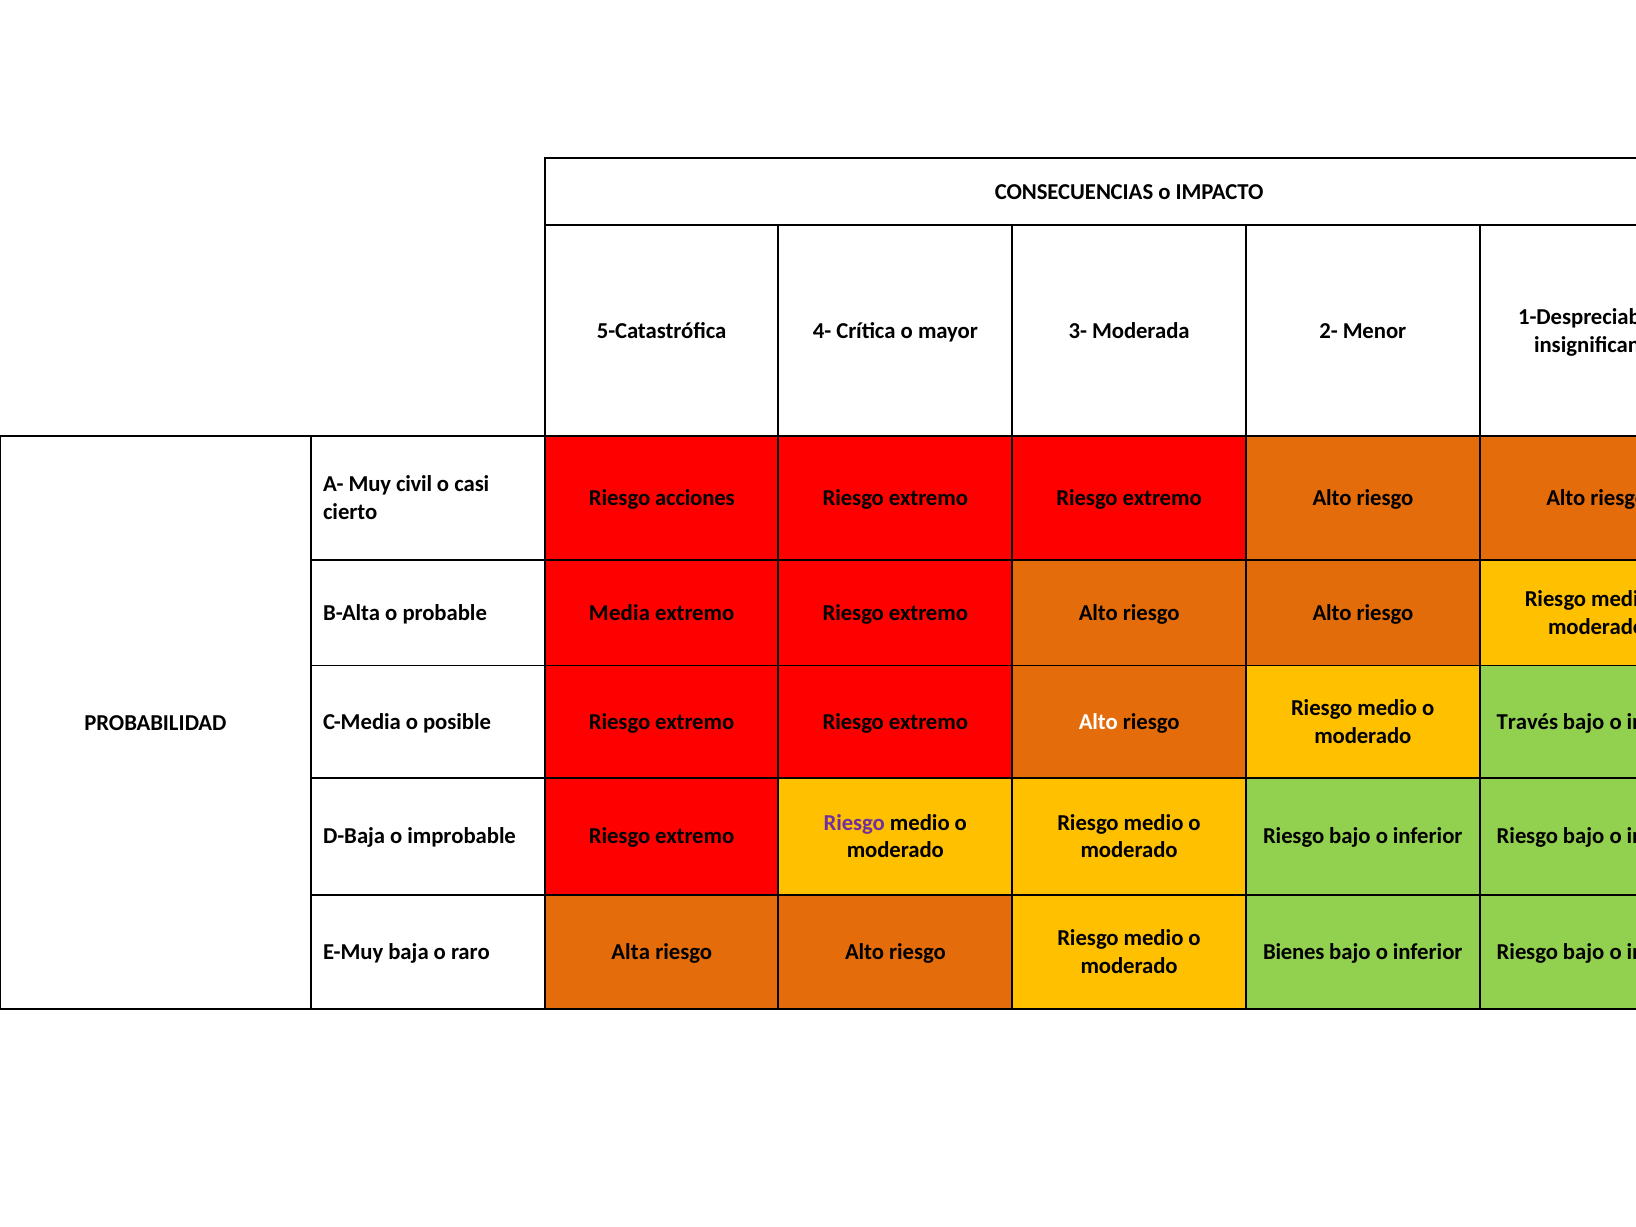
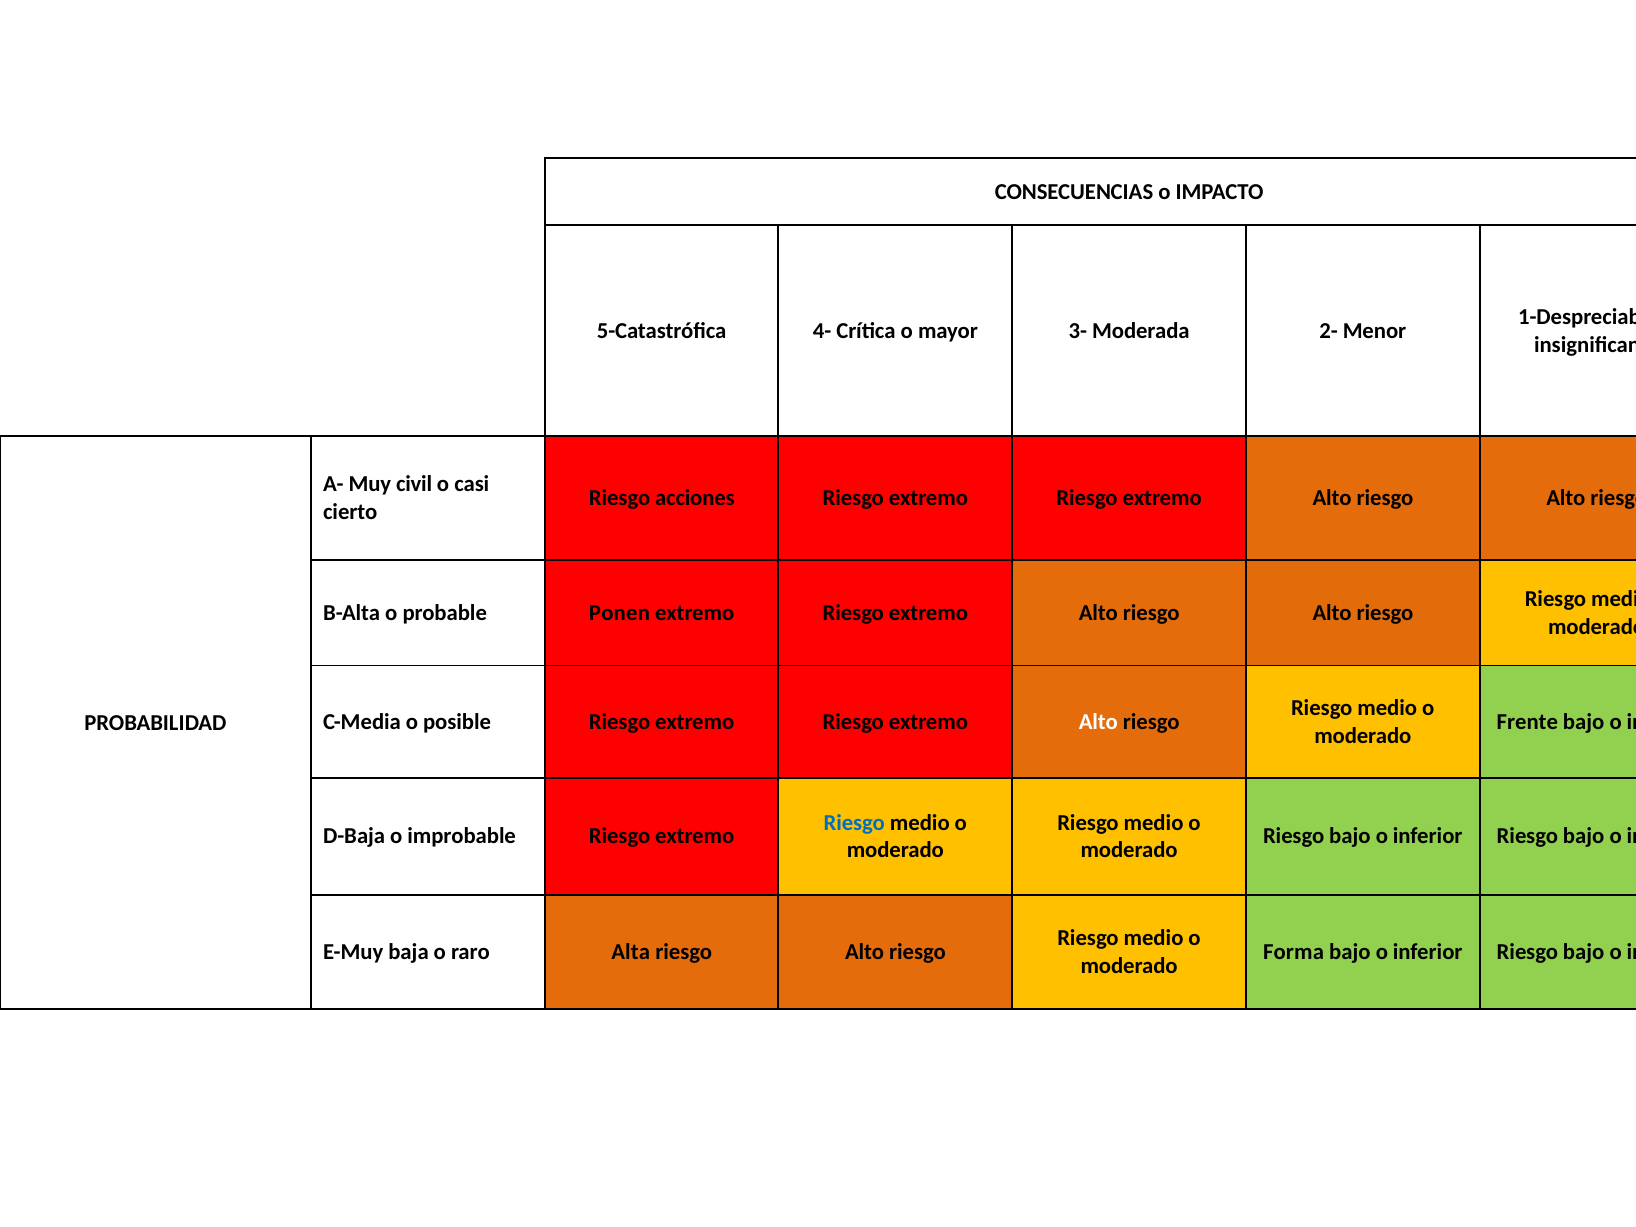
Media: Media -> Ponen (619, 613)
Través: Través -> Frente (1527, 722)
Riesgo colour: purple -> blue (854, 823)
Bienes: Bienes -> Forma (1294, 952)
